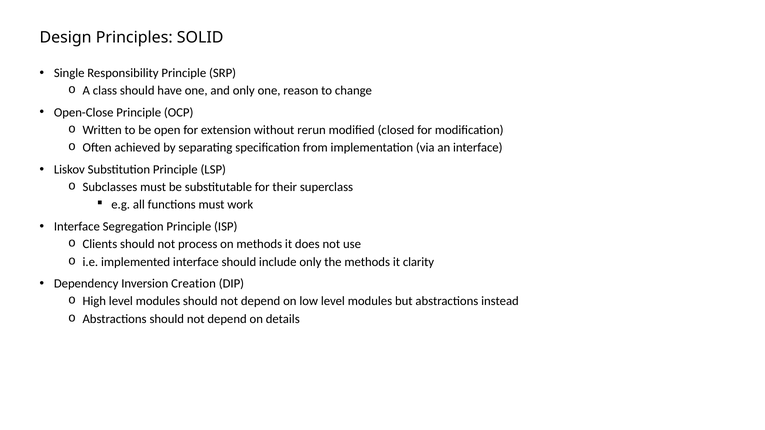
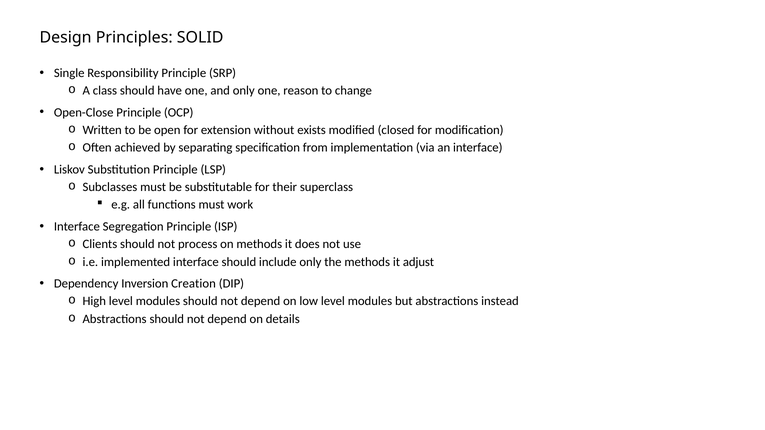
rerun: rerun -> exists (312, 130)
clarity: clarity -> adjust (418, 262)
